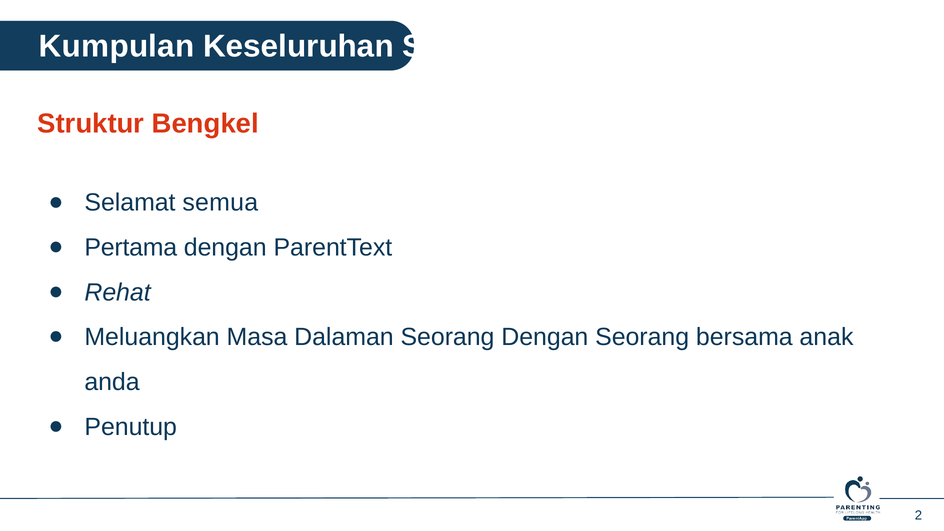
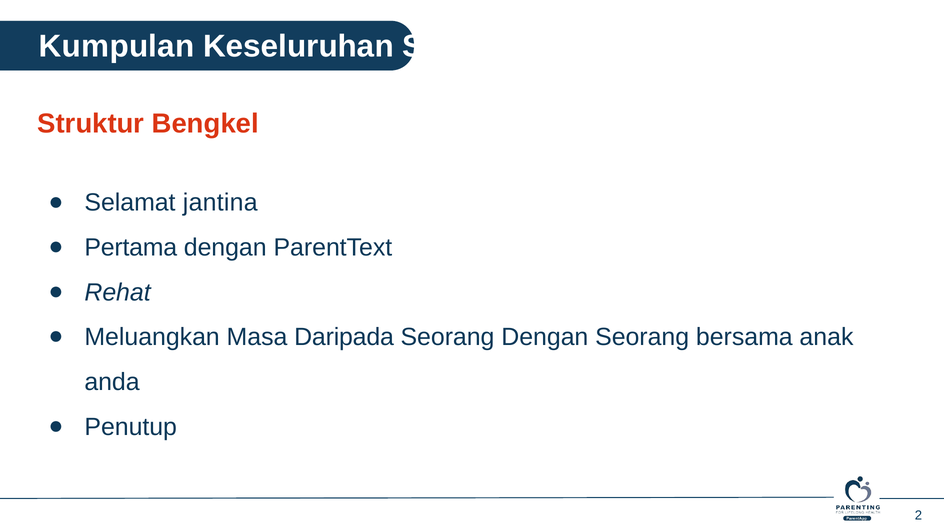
semua: semua -> jantina (220, 203)
Dalaman: Dalaman -> Daripada (344, 337)
